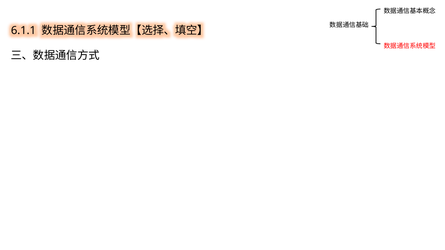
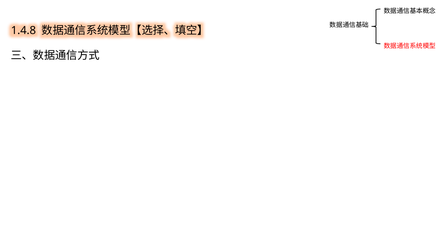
6.1.1: 6.1.1 -> 1.4.8 (23, 31)
